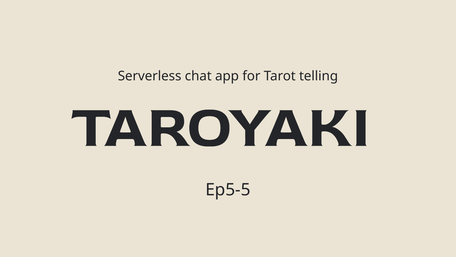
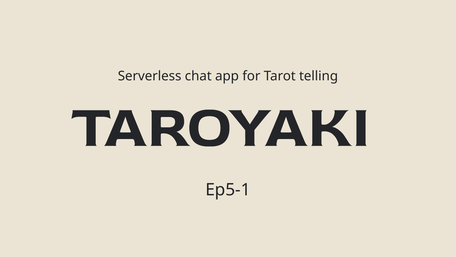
Ep5-5: Ep5-5 -> Ep5-1 (228, 189)
